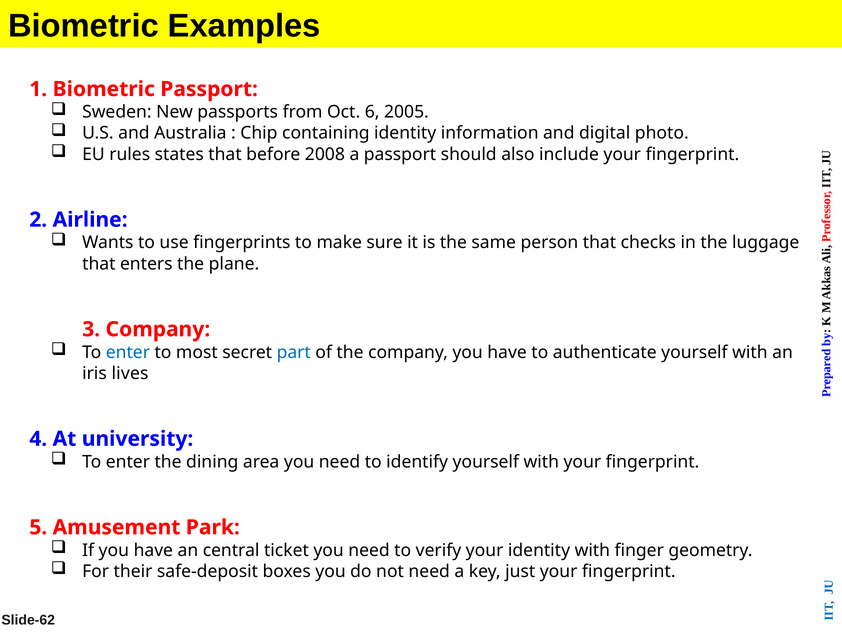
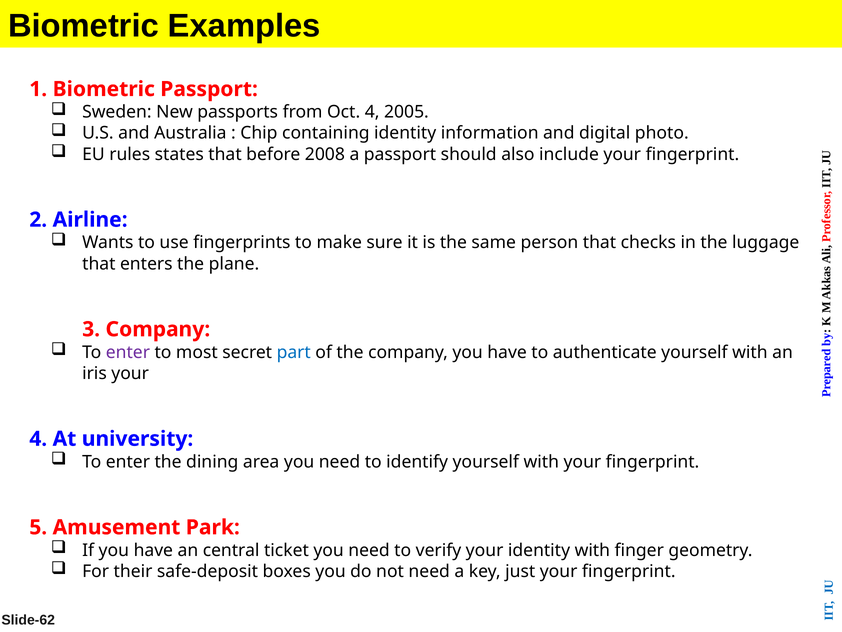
Oct 6: 6 -> 4 (372, 112)
enter colour: blue -> purple (128, 352)
iris lives: lives -> your (130, 373)
